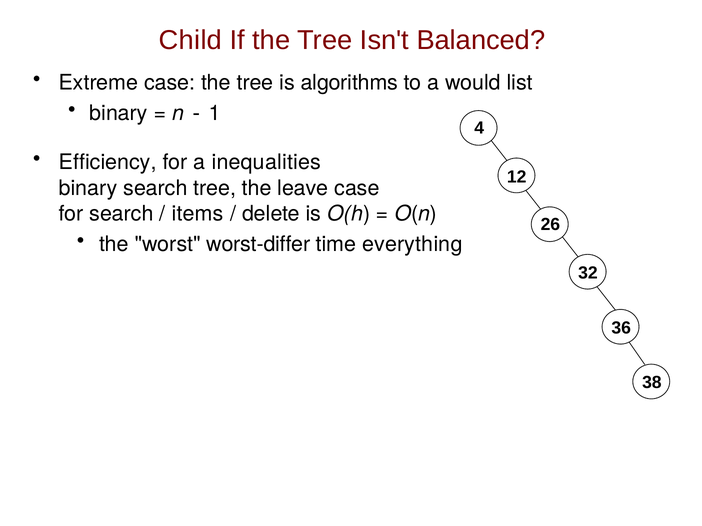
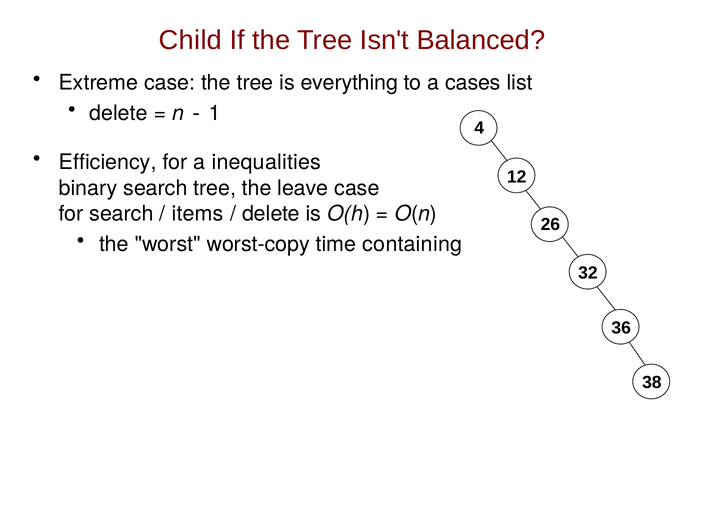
algorithms: algorithms -> everything (349, 83)
would: would -> cases (473, 83)
binary: binary -> delete (119, 113)
worst-differ: worst-differ -> worst-copy (258, 245)
everything: everything -> containing (412, 245)
